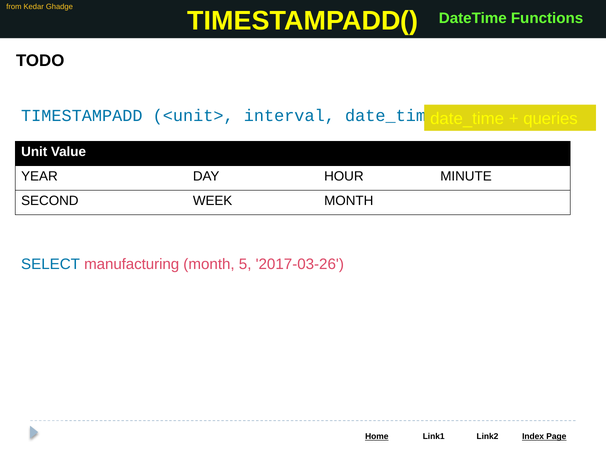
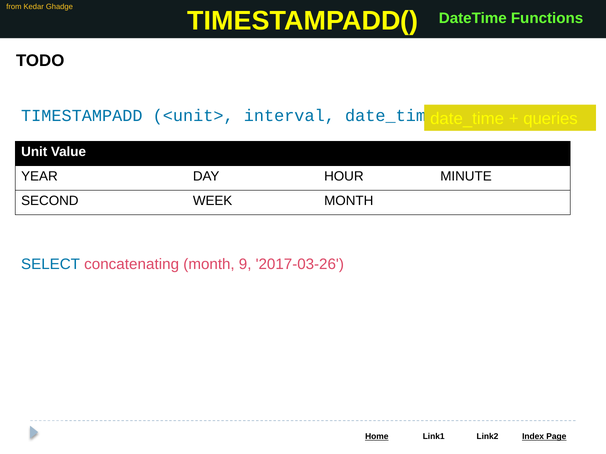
manufacturing: manufacturing -> concatenating (132, 265)
5: 5 -> 9 (245, 265)
